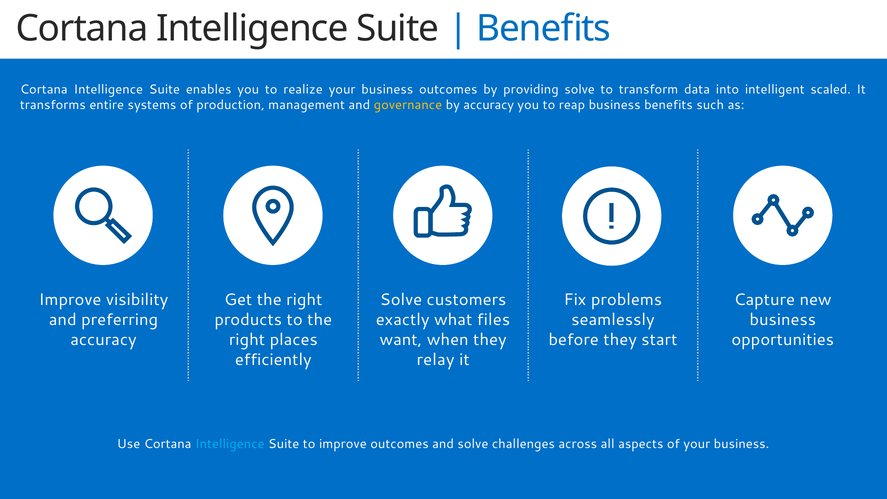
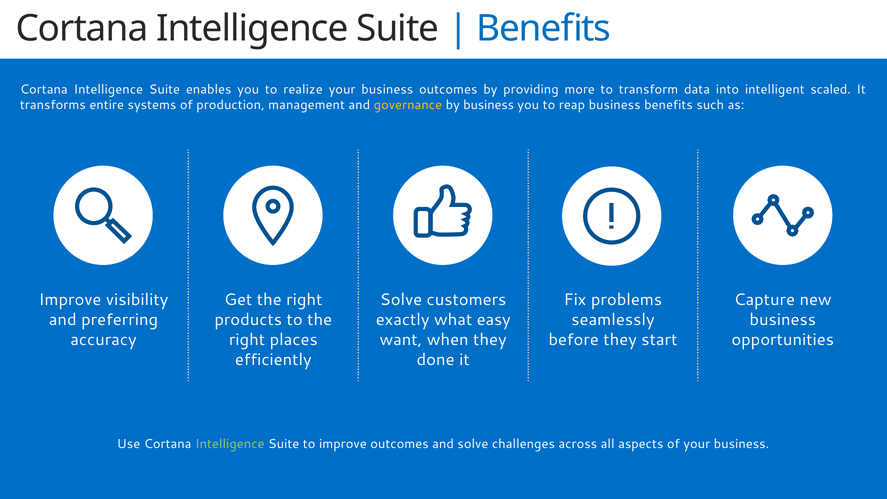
providing solve: solve -> more (580, 90)
by accuracy: accuracy -> business (489, 105)
files: files -> easy (494, 320)
relay: relay -> done (436, 360)
Intelligence colour: light blue -> light green (230, 444)
